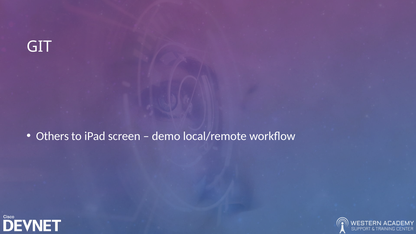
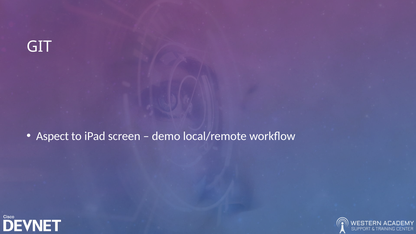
Others: Others -> Aspect (52, 136)
